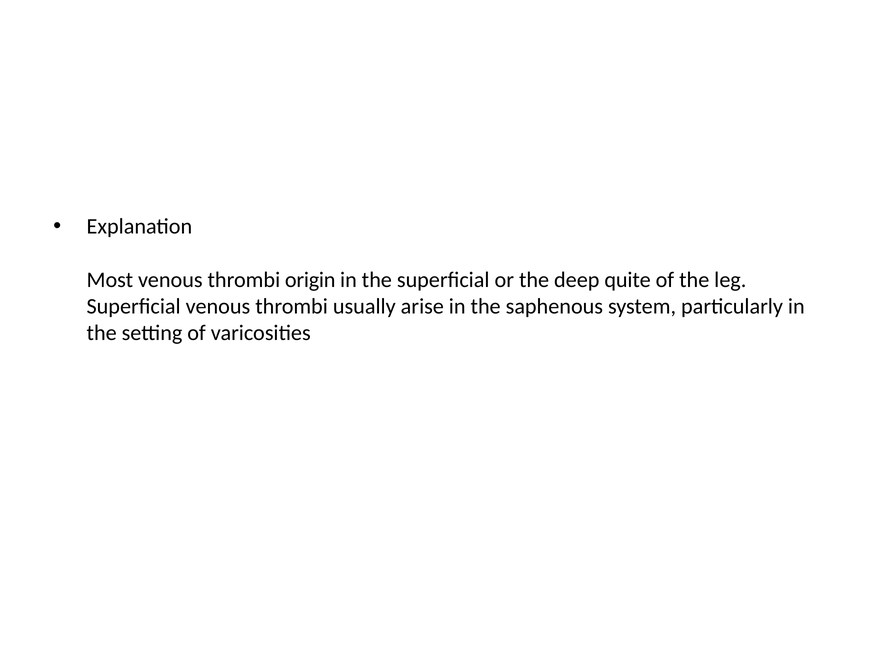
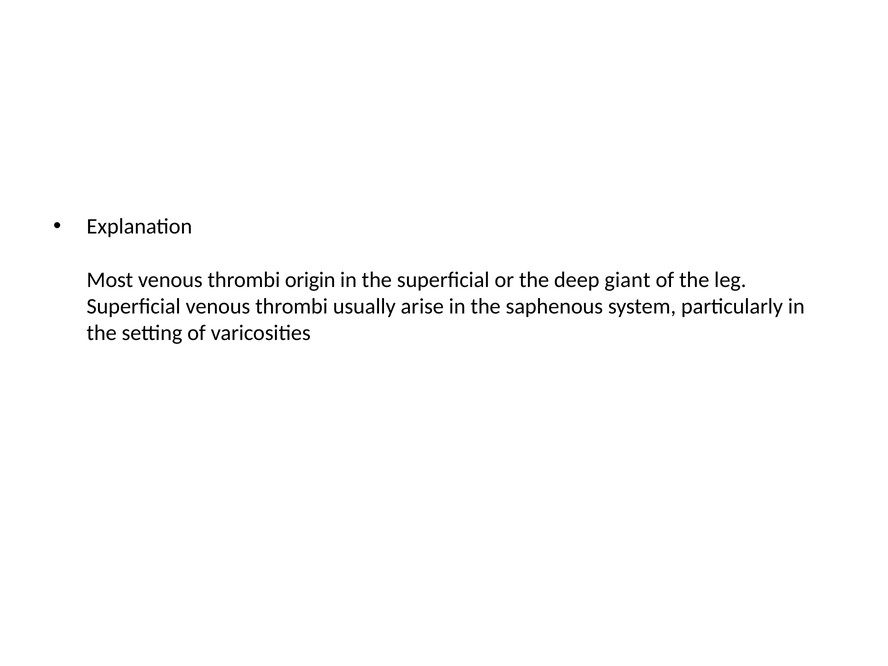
quite: quite -> giant (627, 280)
